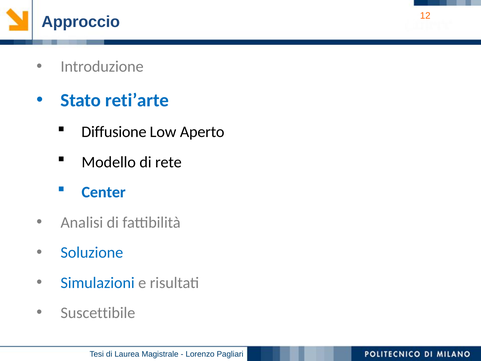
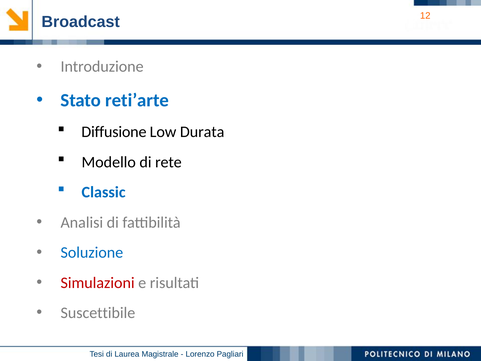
Approccio: Approccio -> Broadcast (81, 22)
Aperto: Aperto -> Durata (202, 132)
Center: Center -> Classic (104, 192)
Simulazioni colour: blue -> red (98, 283)
